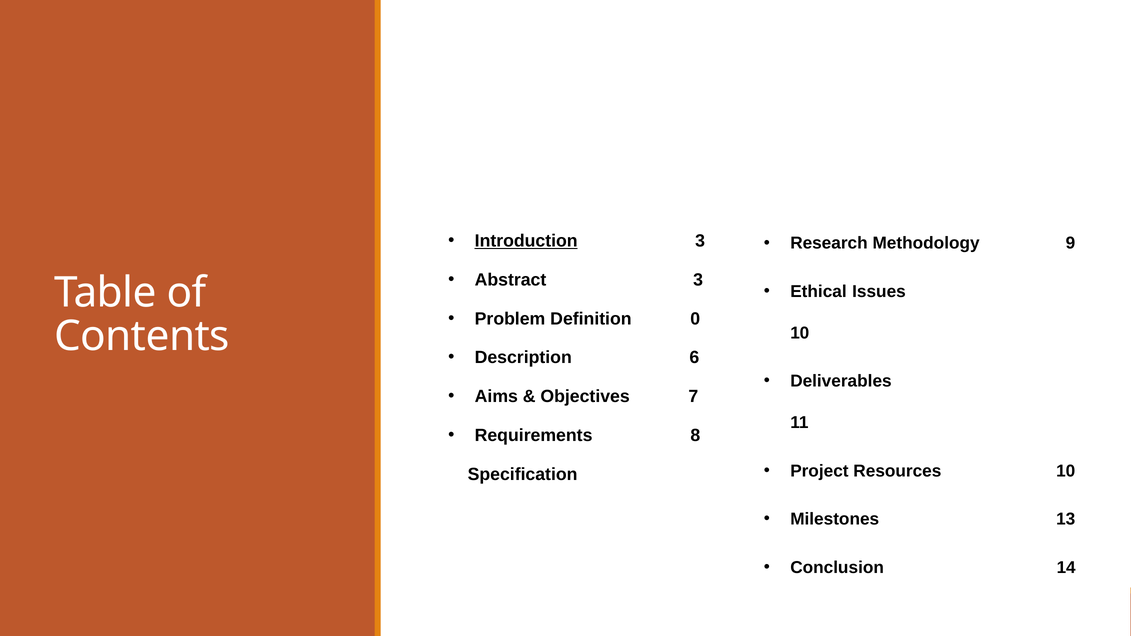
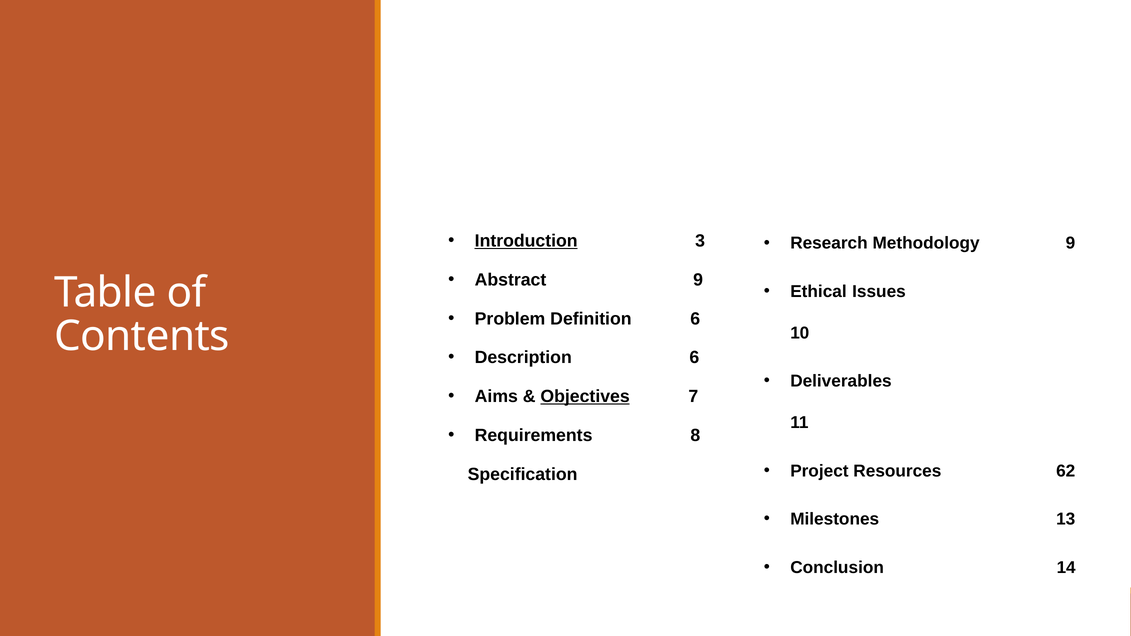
Abstract 3: 3 -> 9 (698, 280)
Definition 0: 0 -> 6 (695, 319)
Objectives underline: none -> present (585, 397)
Resources 10: 10 -> 62 (1066, 471)
